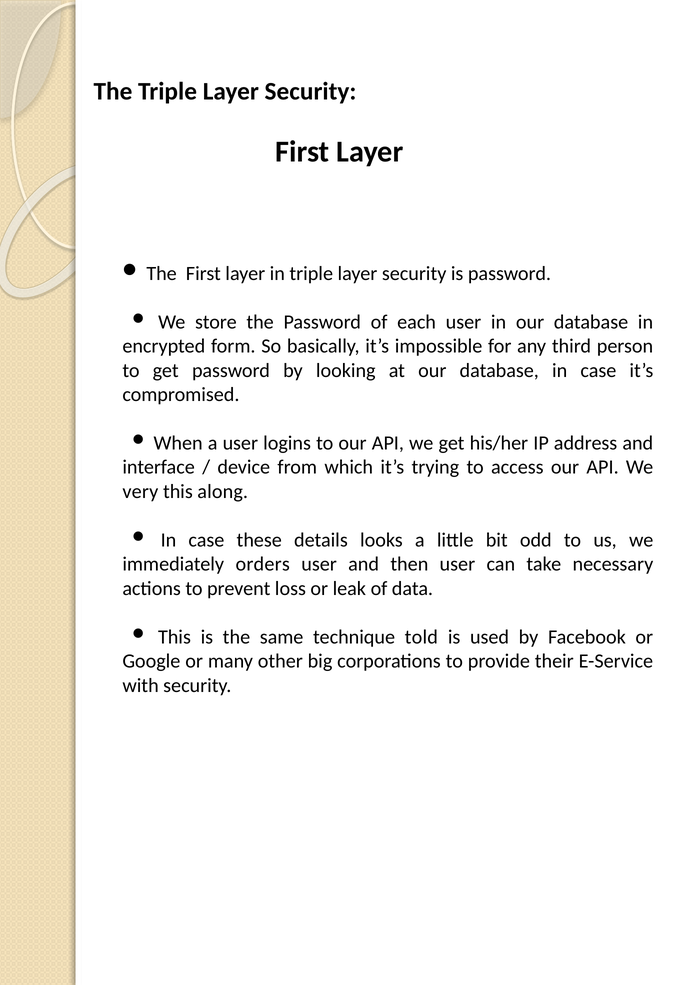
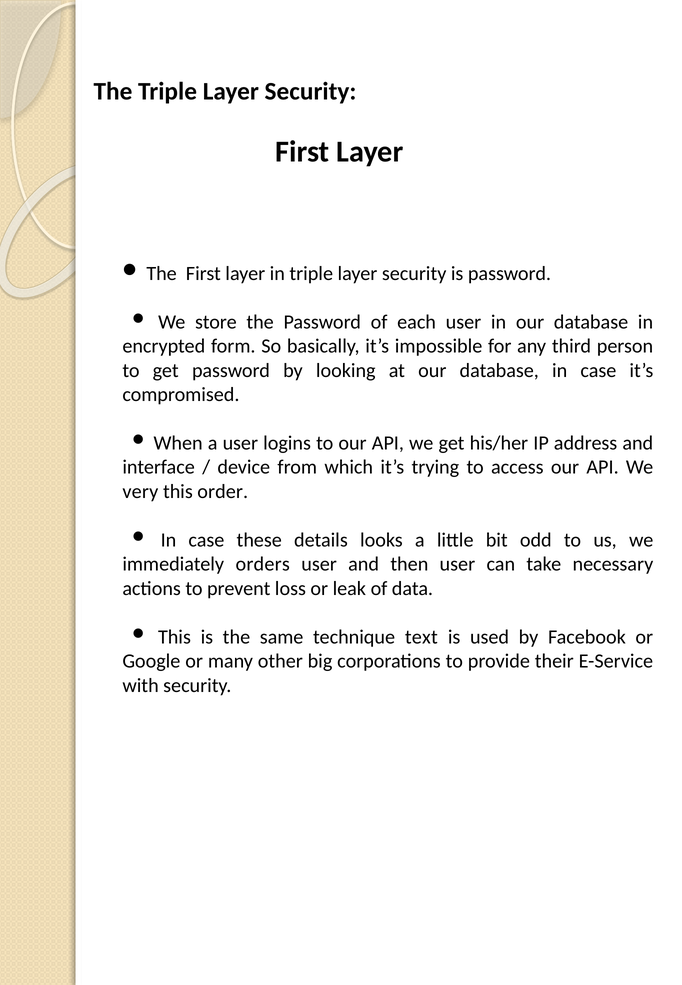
along: along -> order (223, 492)
told: told -> text (421, 637)
